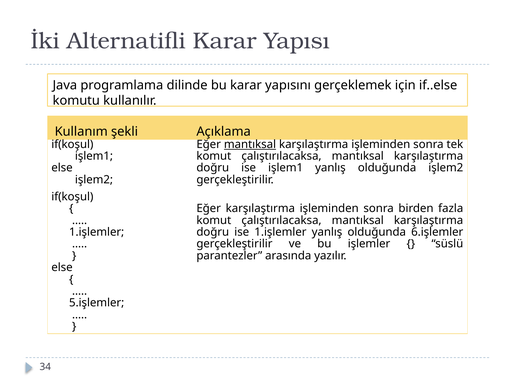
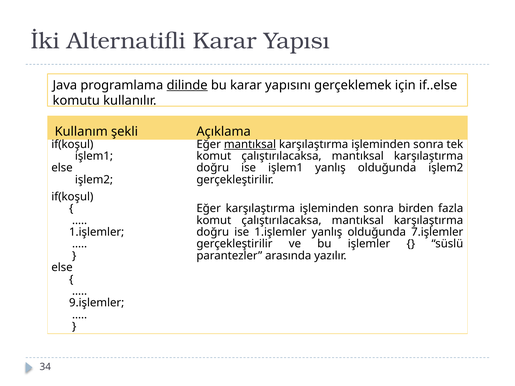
dilinde underline: none -> present (187, 85)
6.işlemler: 6.işlemler -> 7.işlemler (437, 232)
5.işlemler: 5.işlemler -> 9.işlemler (97, 303)
